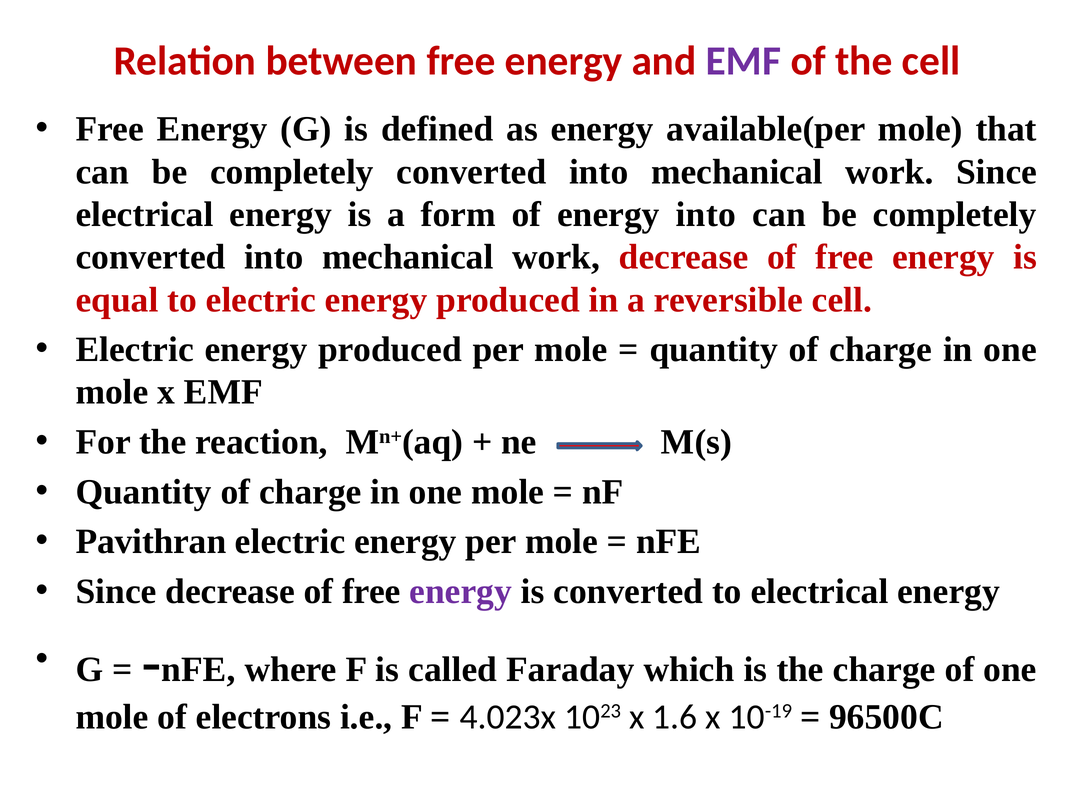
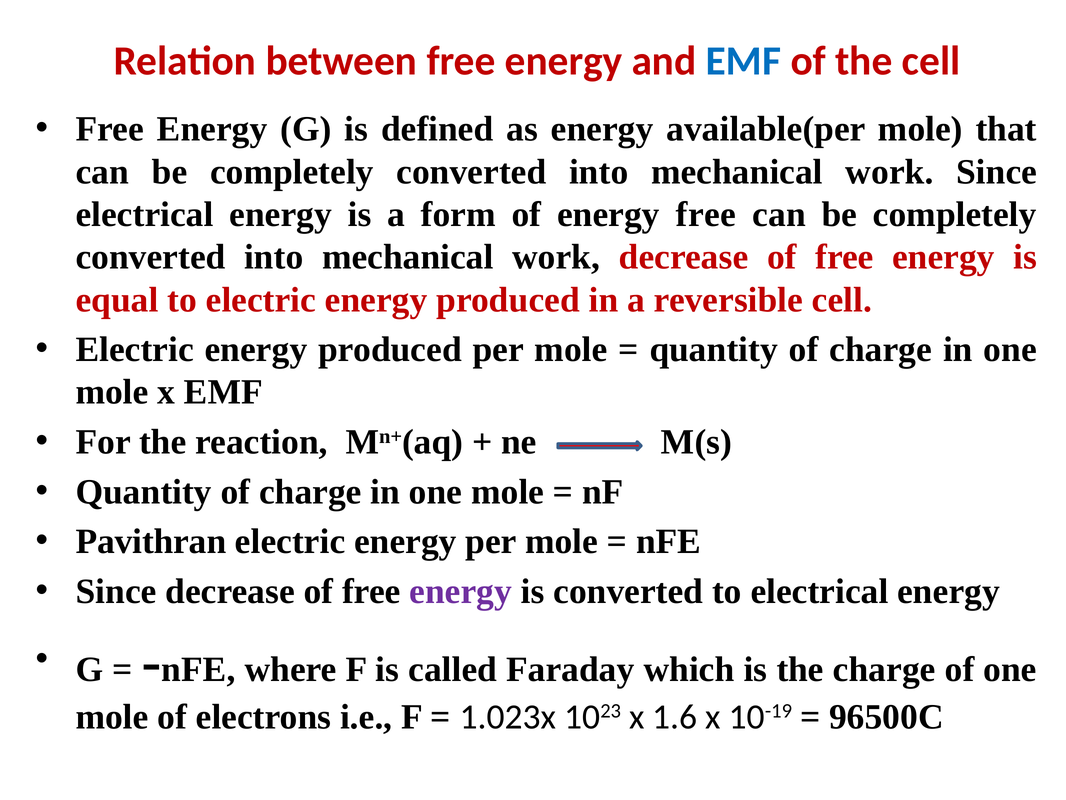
EMF colour: purple -> blue (743, 61)
energy into: into -> free (706, 214)
4.023x: 4.023x -> 1.023x (508, 716)
